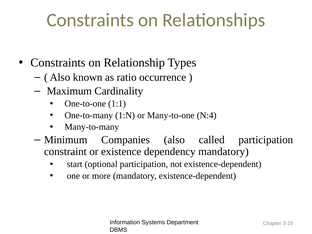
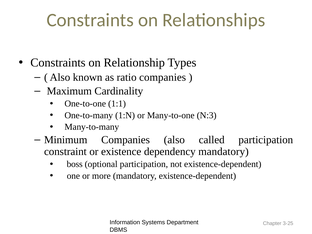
ratio occurrence: occurrence -> companies (163, 77)
N:4: N:4 -> N:3 (207, 115)
start: start -> boss (75, 164)
